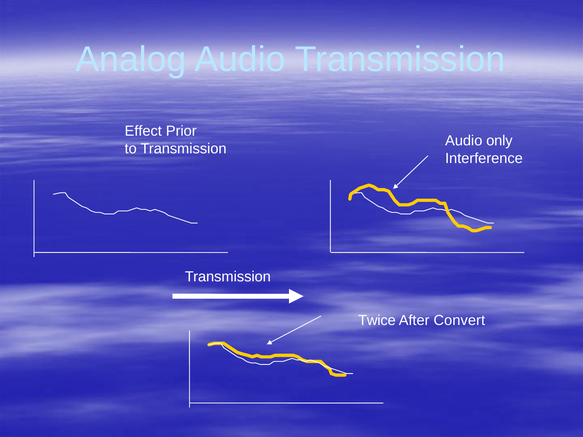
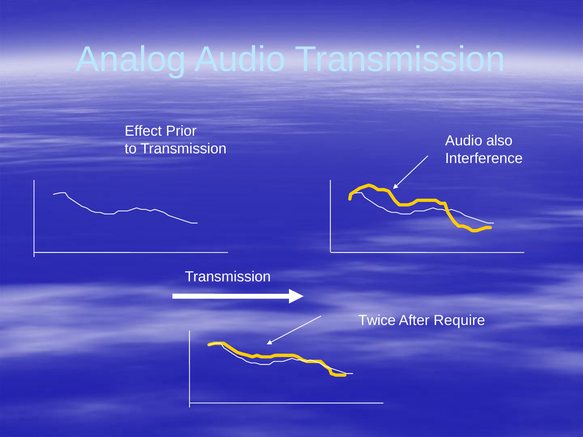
only: only -> also (499, 141)
Convert: Convert -> Require (459, 321)
